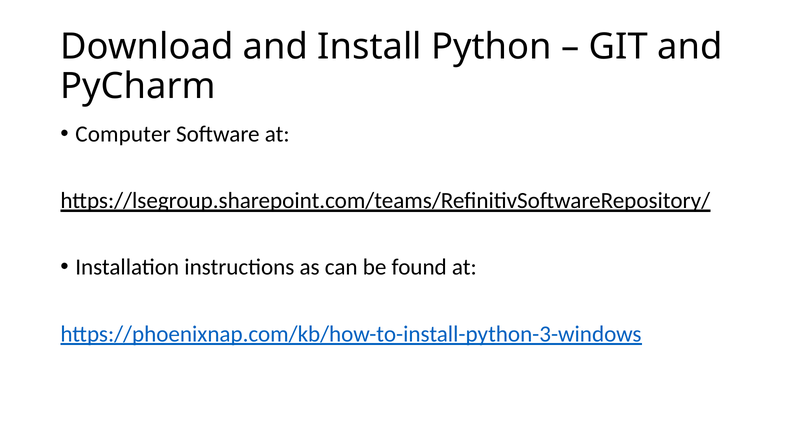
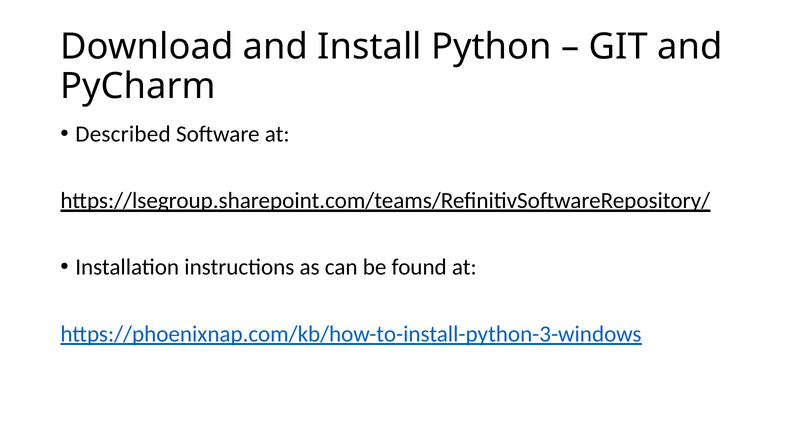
Computer: Computer -> Described (123, 134)
